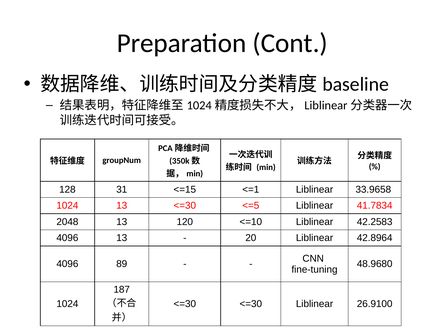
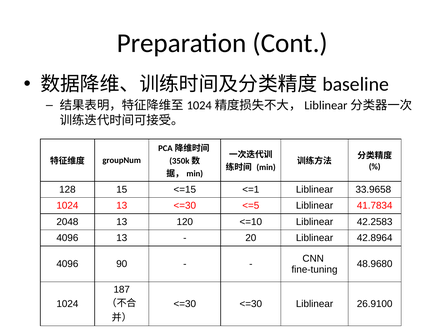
31: 31 -> 15 (122, 189)
89: 89 -> 90 (122, 264)
